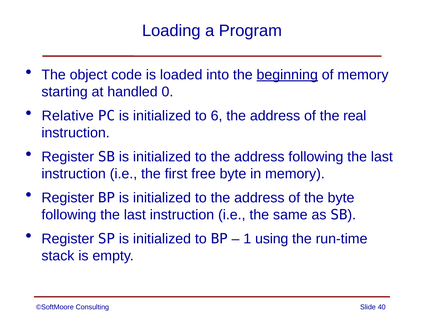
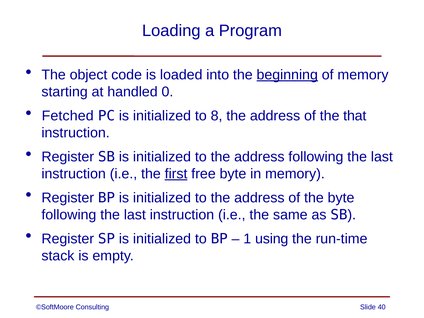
Relative: Relative -> Fetched (68, 116)
6: 6 -> 8 (217, 116)
real: real -> that (355, 116)
first underline: none -> present (176, 174)
